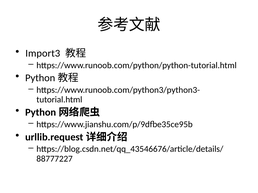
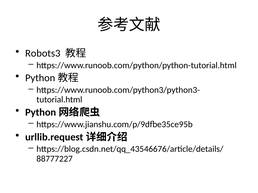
Import3: Import3 -> Robots3 (43, 53)
